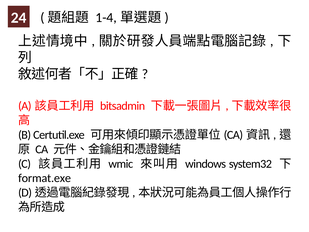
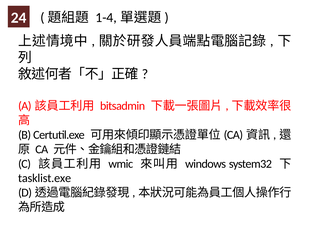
format.exe: format.exe -> tasklist.exe (45, 178)
